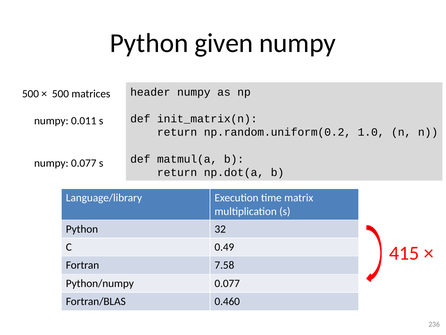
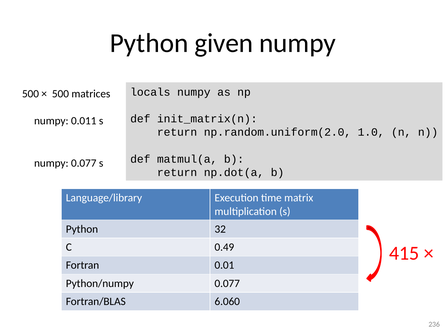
header: header -> locals (150, 92)
np.random.uniform(0.2: np.random.uniform(0.2 -> np.random.uniform(2.0 (277, 132)
7.58: 7.58 -> 0.01 (224, 265)
0.460: 0.460 -> 6.060 (227, 301)
